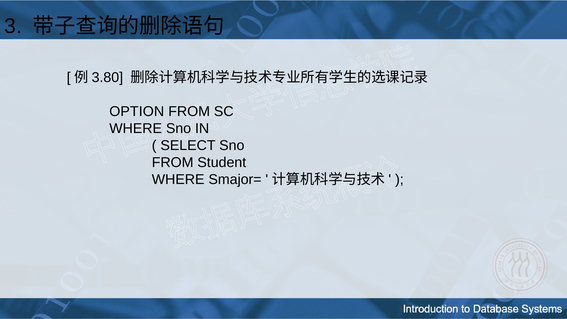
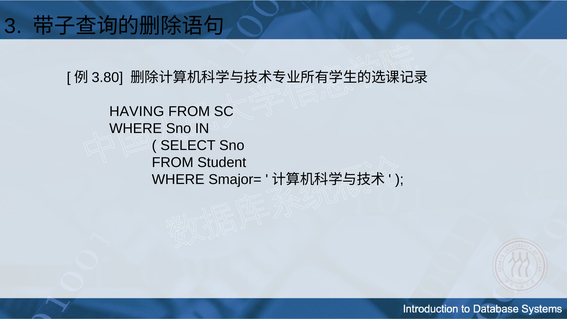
OPTION: OPTION -> HAVING (137, 111)
